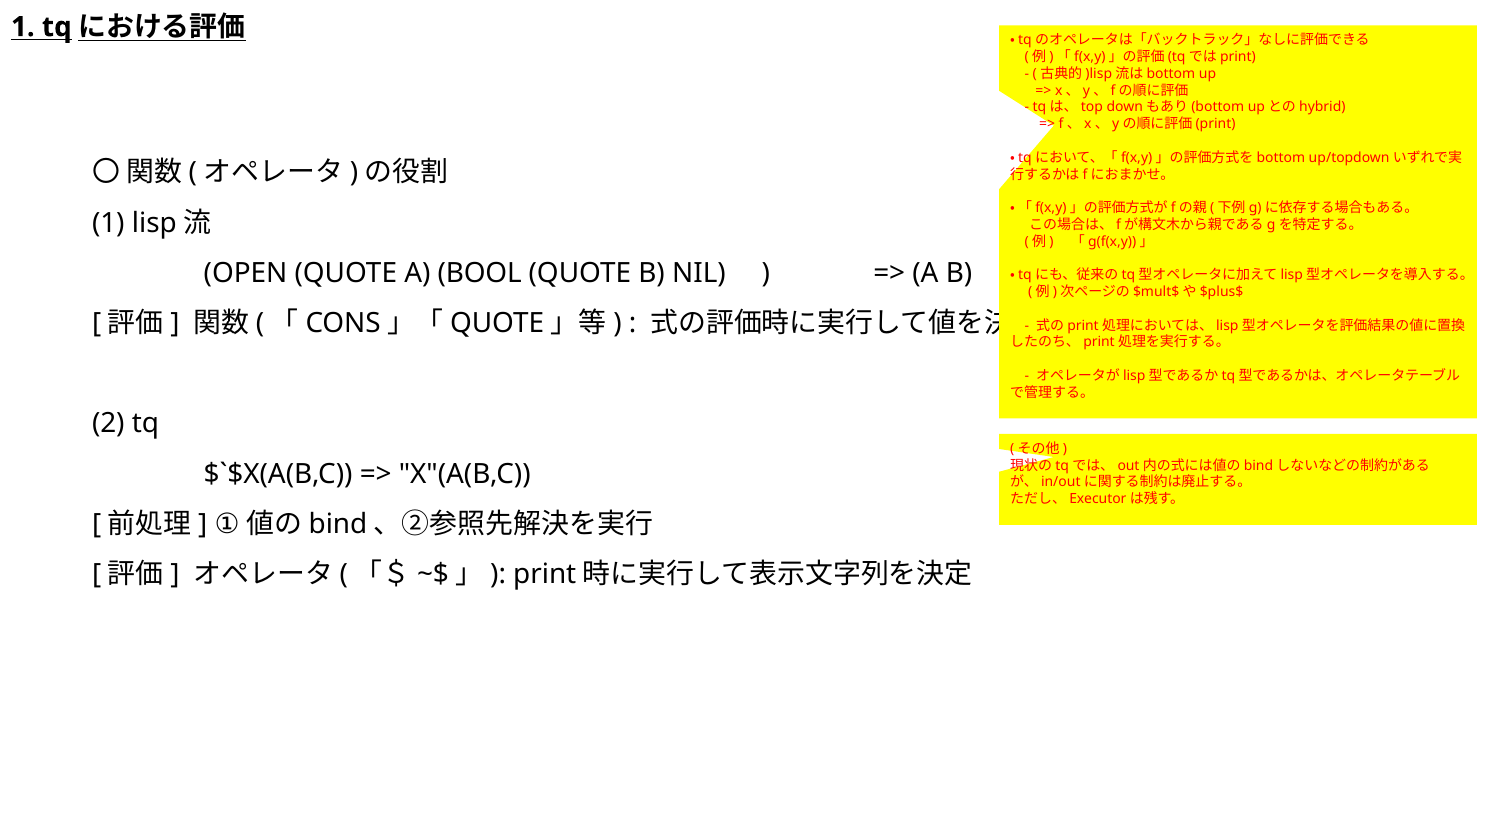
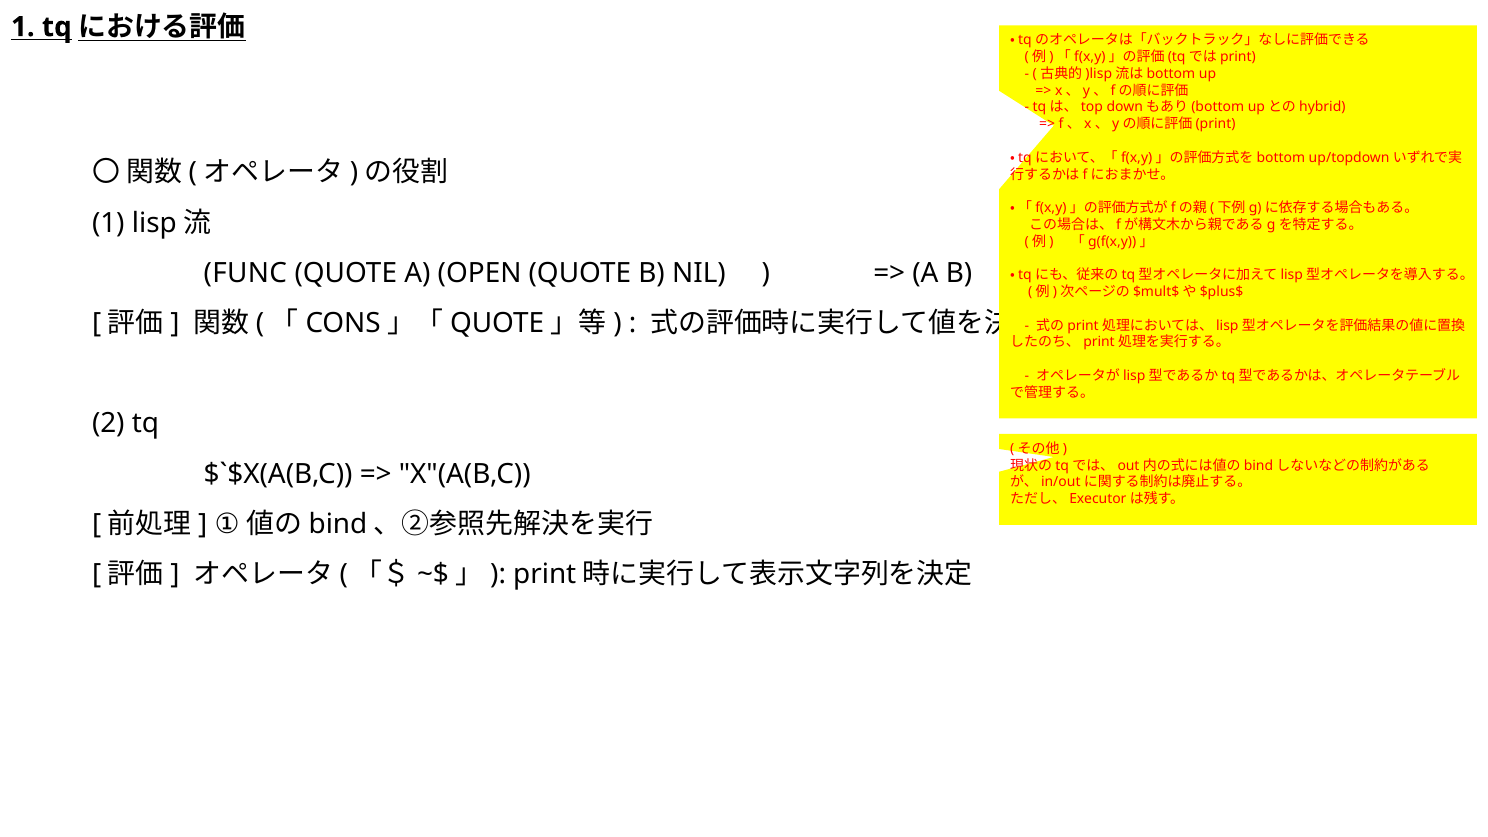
OPEN: OPEN -> FUNC (245, 273)
BOOL: BOOL -> OPEN (480, 273)
